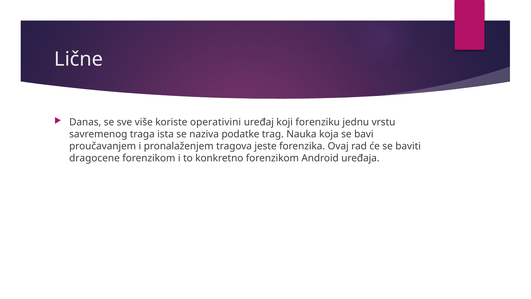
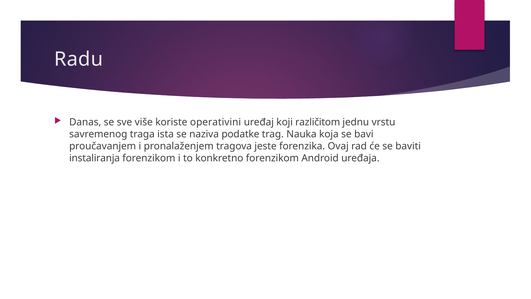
Lične: Lične -> Radu (79, 59)
forenziku: forenziku -> različitom (318, 122)
dragocene: dragocene -> instaliranja (95, 158)
